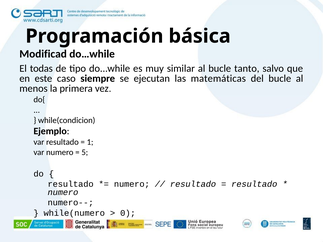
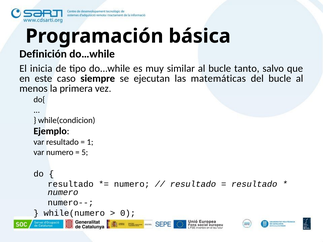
Modificad: Modificad -> Definición (43, 54)
todas: todas -> inicia (41, 69)
